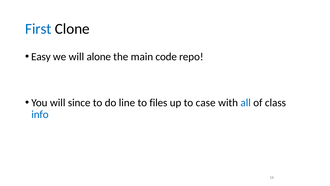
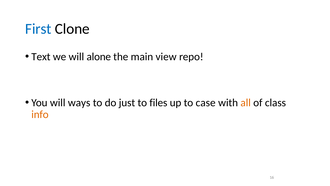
Easy: Easy -> Text (41, 57)
code: code -> view (166, 57)
since: since -> ways (79, 102)
line: line -> just (127, 102)
all colour: blue -> orange (246, 102)
info colour: blue -> orange (40, 114)
